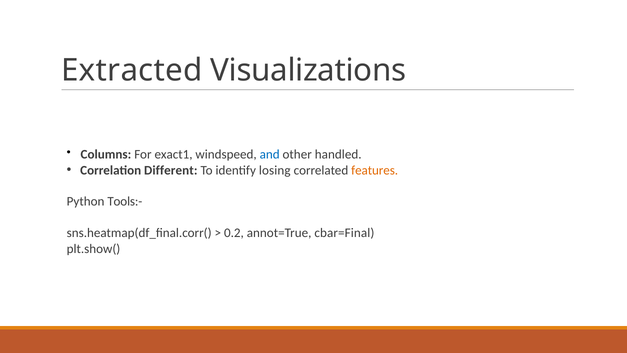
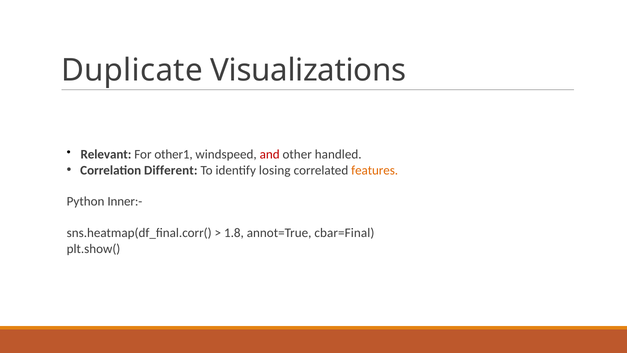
Extracted: Extracted -> Duplicate (132, 70)
Columns: Columns -> Relevant (106, 154)
exact1: exact1 -> other1 (174, 154)
and colour: blue -> red (270, 154)
Tools:-: Tools:- -> Inner:- (125, 201)
0.2: 0.2 -> 1.8 (234, 233)
